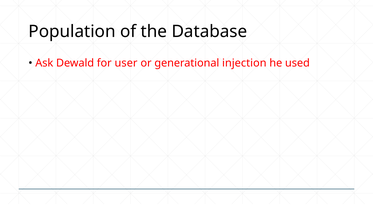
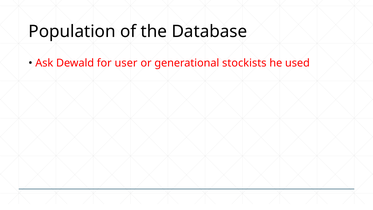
injection: injection -> stockists (244, 63)
